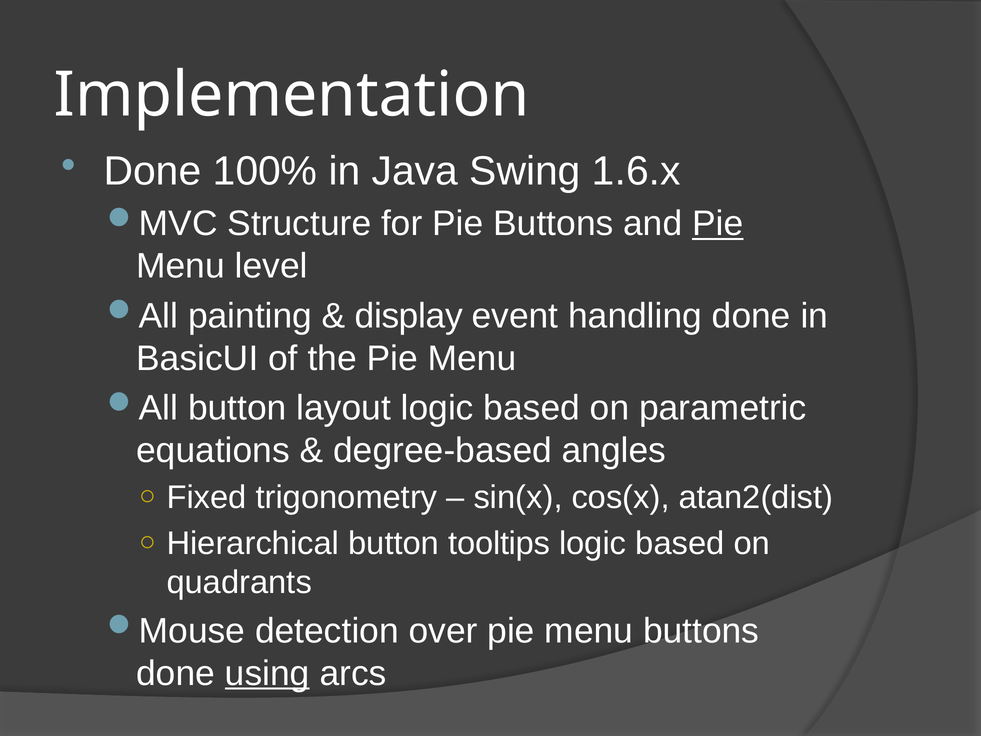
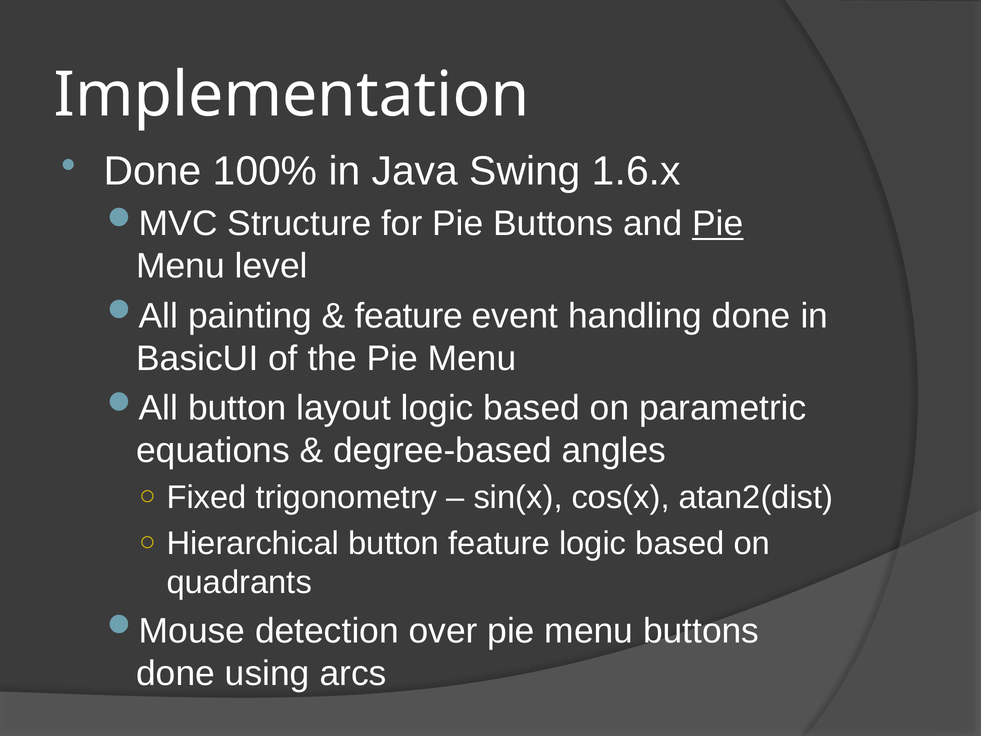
display: display -> feature (409, 316)
button tooltips: tooltips -> feature (499, 543)
using underline: present -> none (267, 673)
